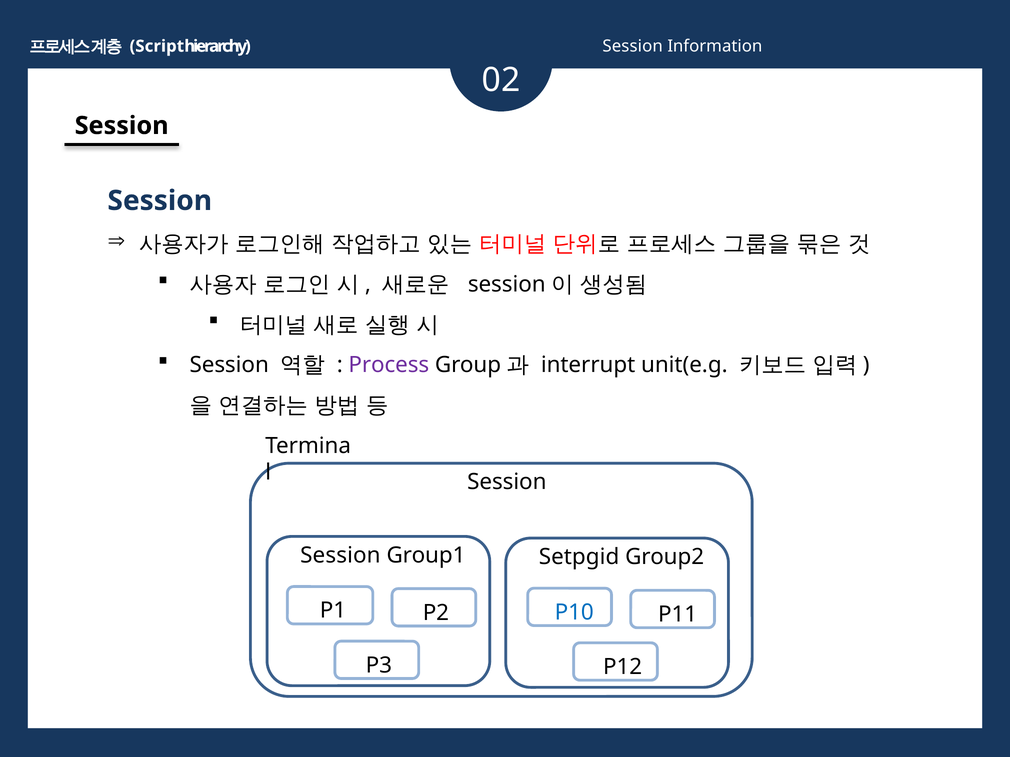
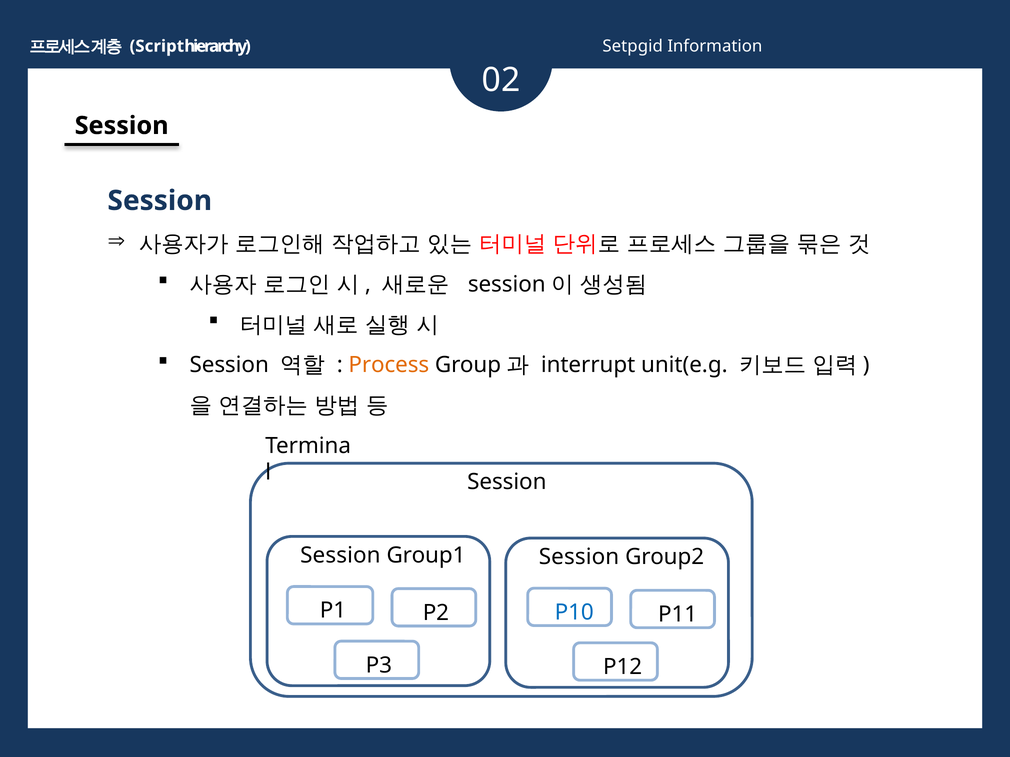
Session: Session -> Setpgid (633, 46)
Process colour: purple -> orange (389, 365)
Setpgid: Setpgid -> Session (579, 557)
